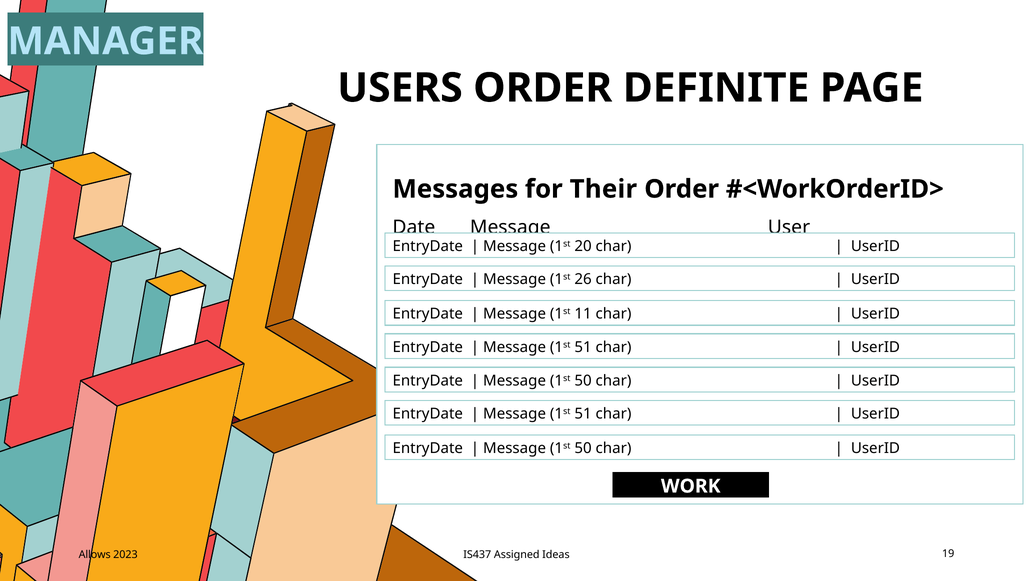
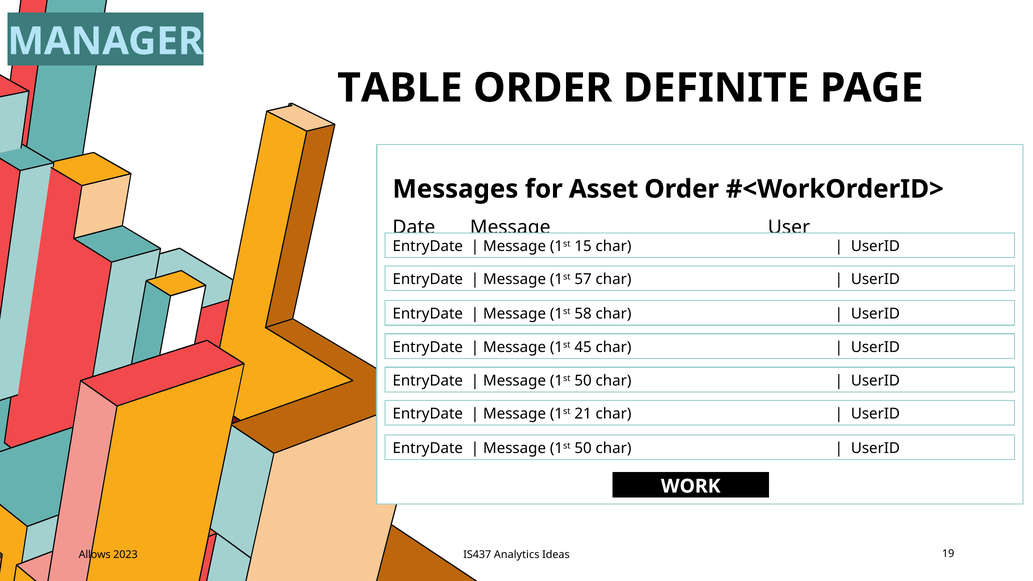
USERS: USERS -> TABLE (400, 88)
Their: Their -> Asset (604, 189)
20: 20 -> 15 (583, 246)
26: 26 -> 57 (583, 279)
11: 11 -> 58 (583, 314)
51: 51 -> 45 (583, 347)
51: 51 -> 21 (583, 414)
Assigned: Assigned -> Analytics (517, 555)
